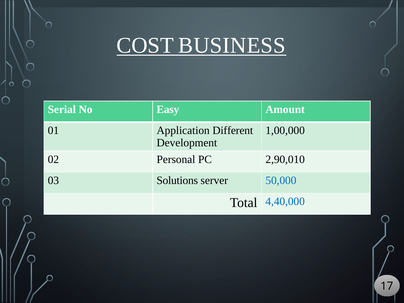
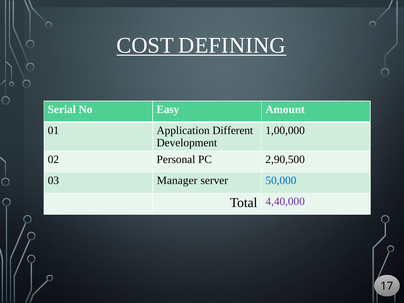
BUSINESS: BUSINESS -> DEFINING (232, 45)
2,90,010: 2,90,010 -> 2,90,500 (285, 159)
Solutions: Solutions -> Manager (177, 180)
4,40,000 colour: blue -> purple (285, 202)
